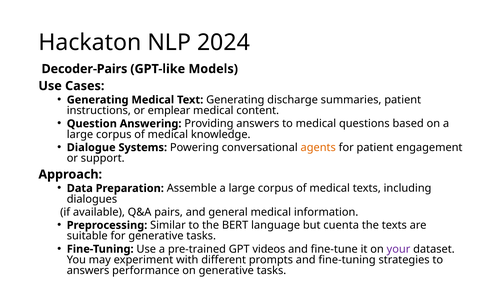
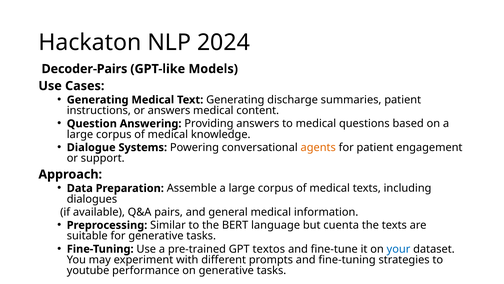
or emplear: emplear -> answers (169, 110)
videos: videos -> textos (269, 249)
your colour: purple -> blue (398, 249)
answers: answers -> youtube (88, 270)
